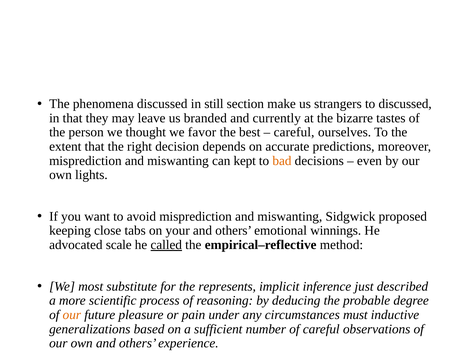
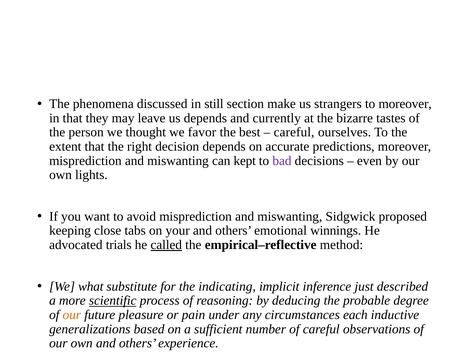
to discussed: discussed -> moreover (405, 104)
us branded: branded -> depends (205, 118)
bad colour: orange -> purple (282, 161)
scale: scale -> trials (119, 245)
most: most -> what (91, 287)
represents: represents -> indicating (227, 287)
scientific underline: none -> present (113, 301)
must: must -> each (355, 315)
